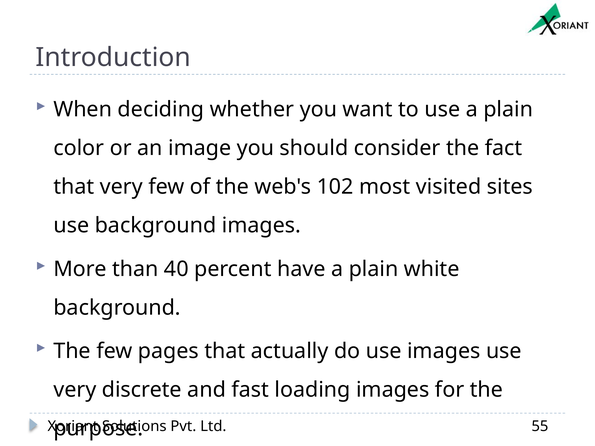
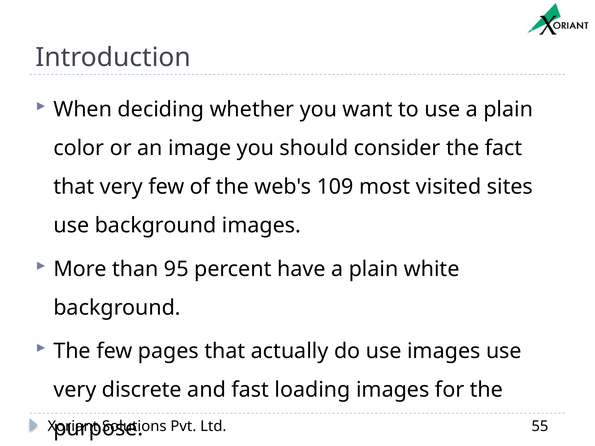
102: 102 -> 109 (335, 187)
40: 40 -> 95 (176, 269)
